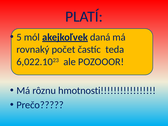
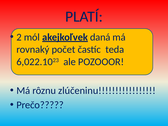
5: 5 -> 2 (19, 37)
hmotnosti: hmotnosti -> zlúčeninu (107, 91)
